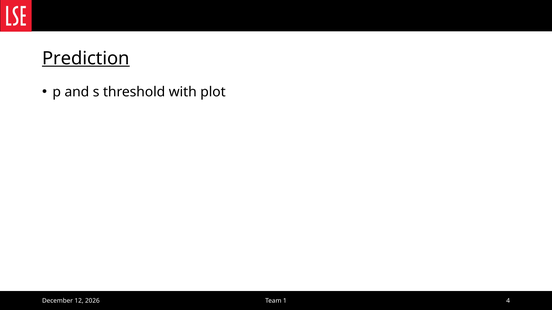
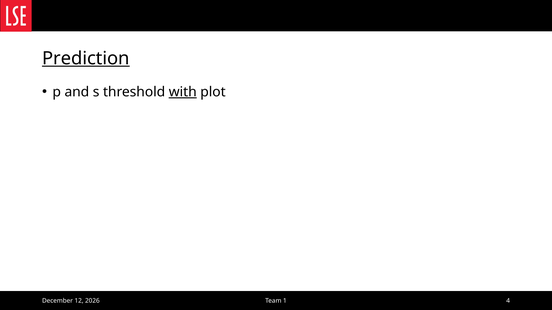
with underline: none -> present (183, 92)
